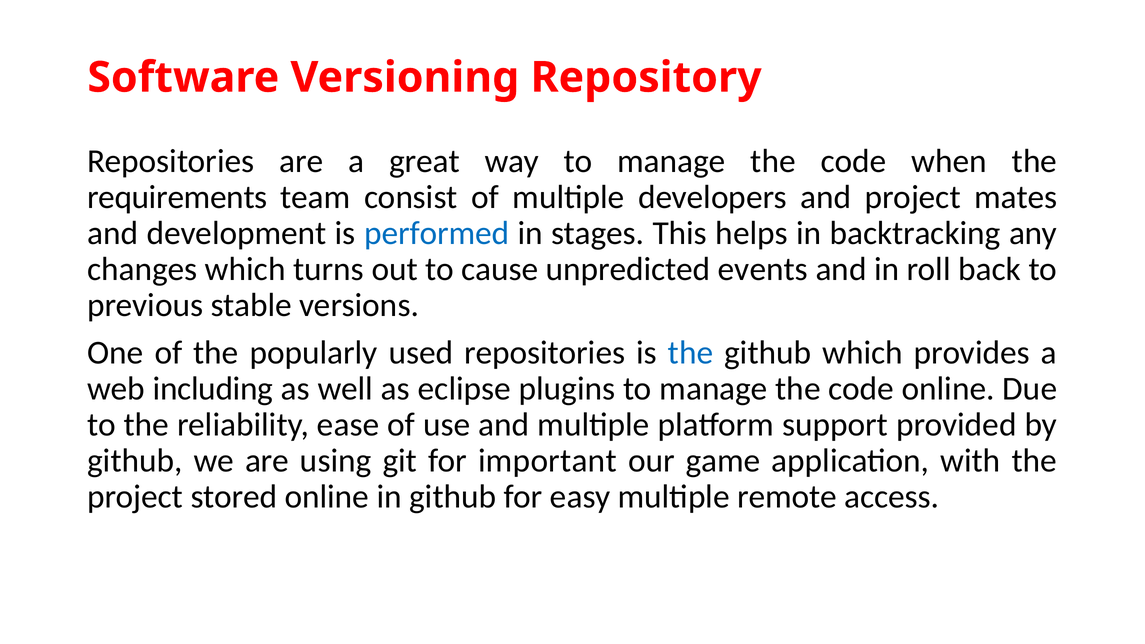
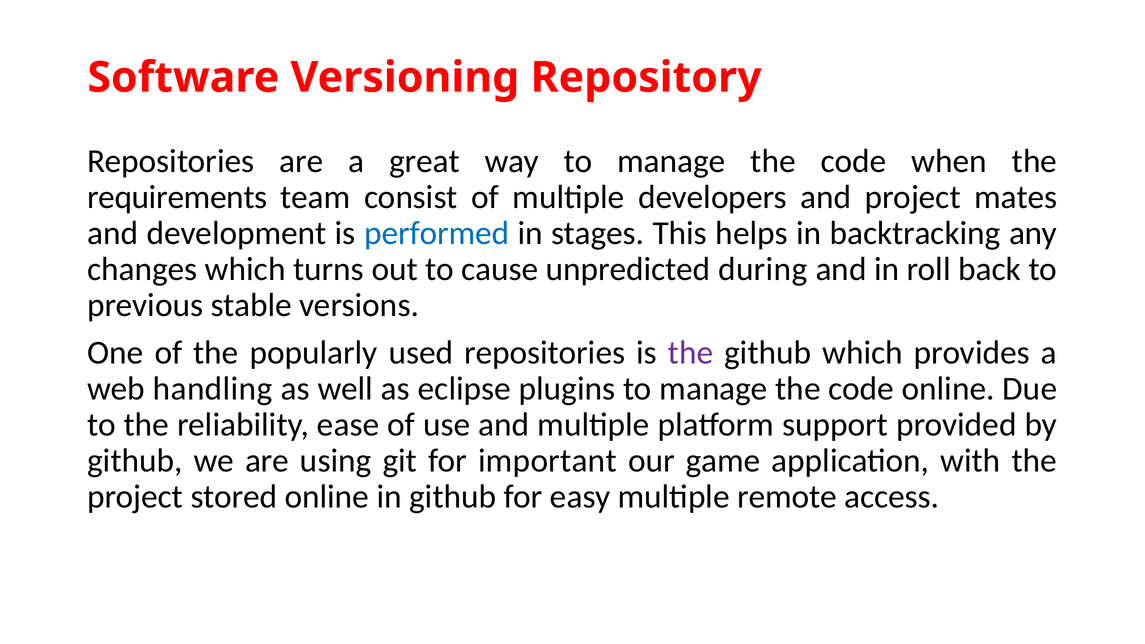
events: events -> during (763, 269)
the colour: blue -> purple (691, 353)
including: including -> handling (213, 389)
